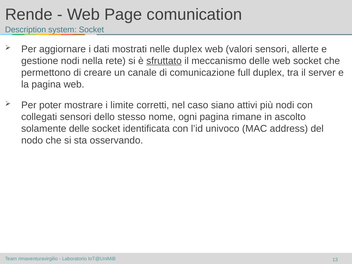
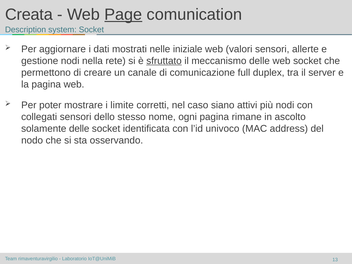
Rende: Rende -> Creata (29, 15)
Page underline: none -> present (123, 15)
nelle duplex: duplex -> iniziale (188, 49)
